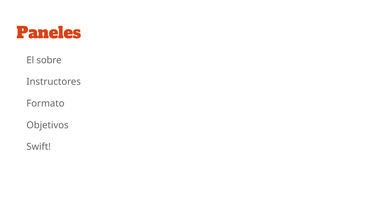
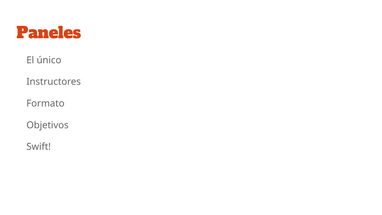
sobre: sobre -> único (49, 60)
